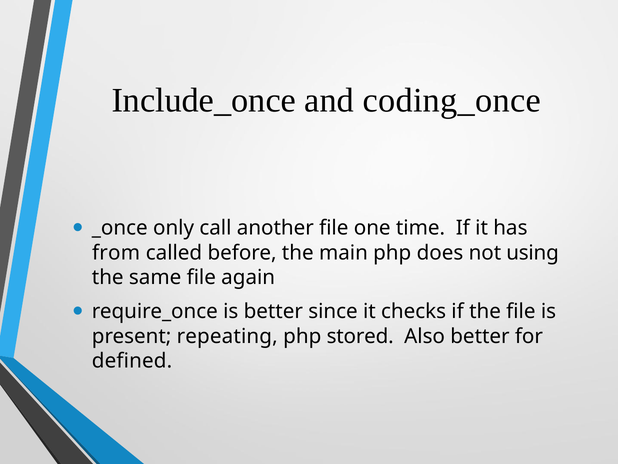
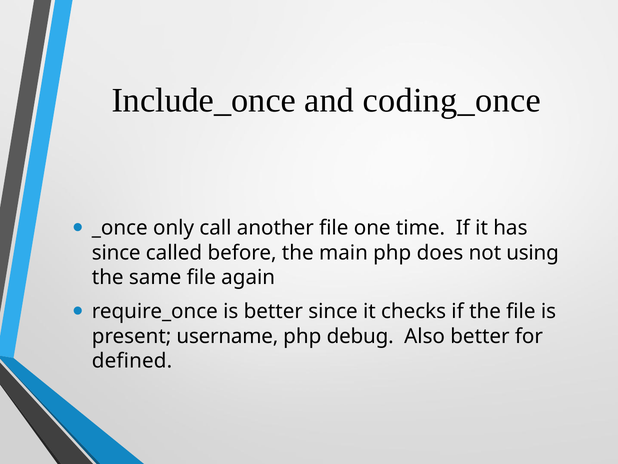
from: from -> since (116, 253)
repeating: repeating -> username (227, 336)
stored: stored -> debug (360, 336)
